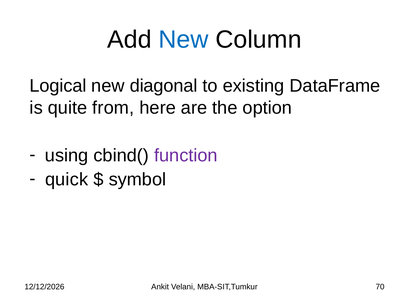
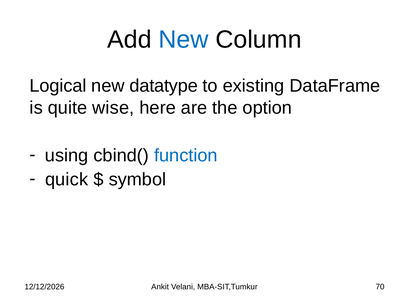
diagonal: diagonal -> datatype (164, 86)
from: from -> wise (113, 108)
function colour: purple -> blue (186, 155)
